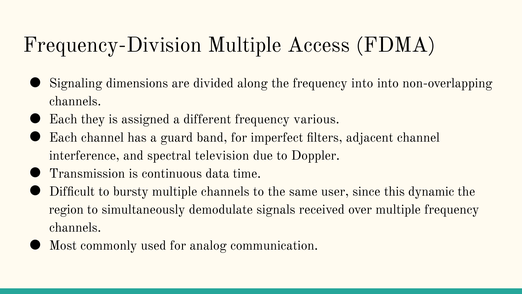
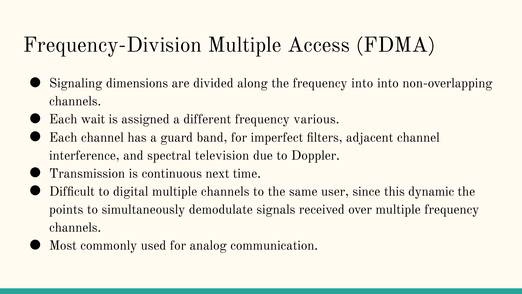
they: they -> wait (93, 119)
data: data -> next (217, 173)
bursty: bursty -> digital (131, 191)
region: region -> points (66, 209)
